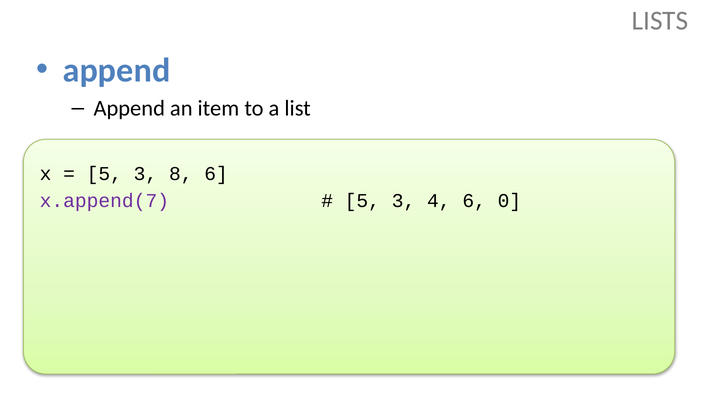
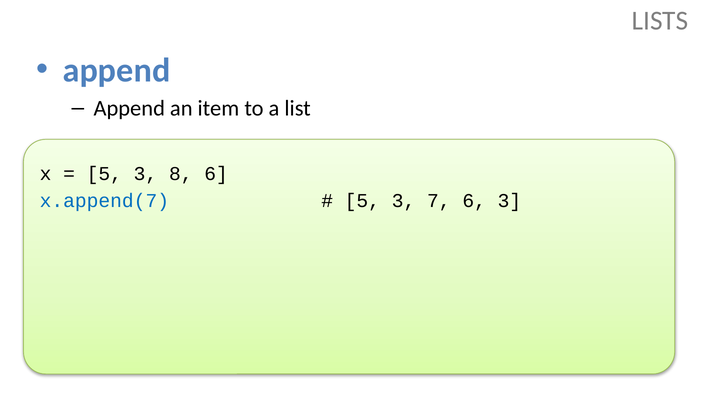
x.append(7 colour: purple -> blue (104, 201)
4: 4 -> 7 (439, 201)
6 0: 0 -> 3 (509, 201)
